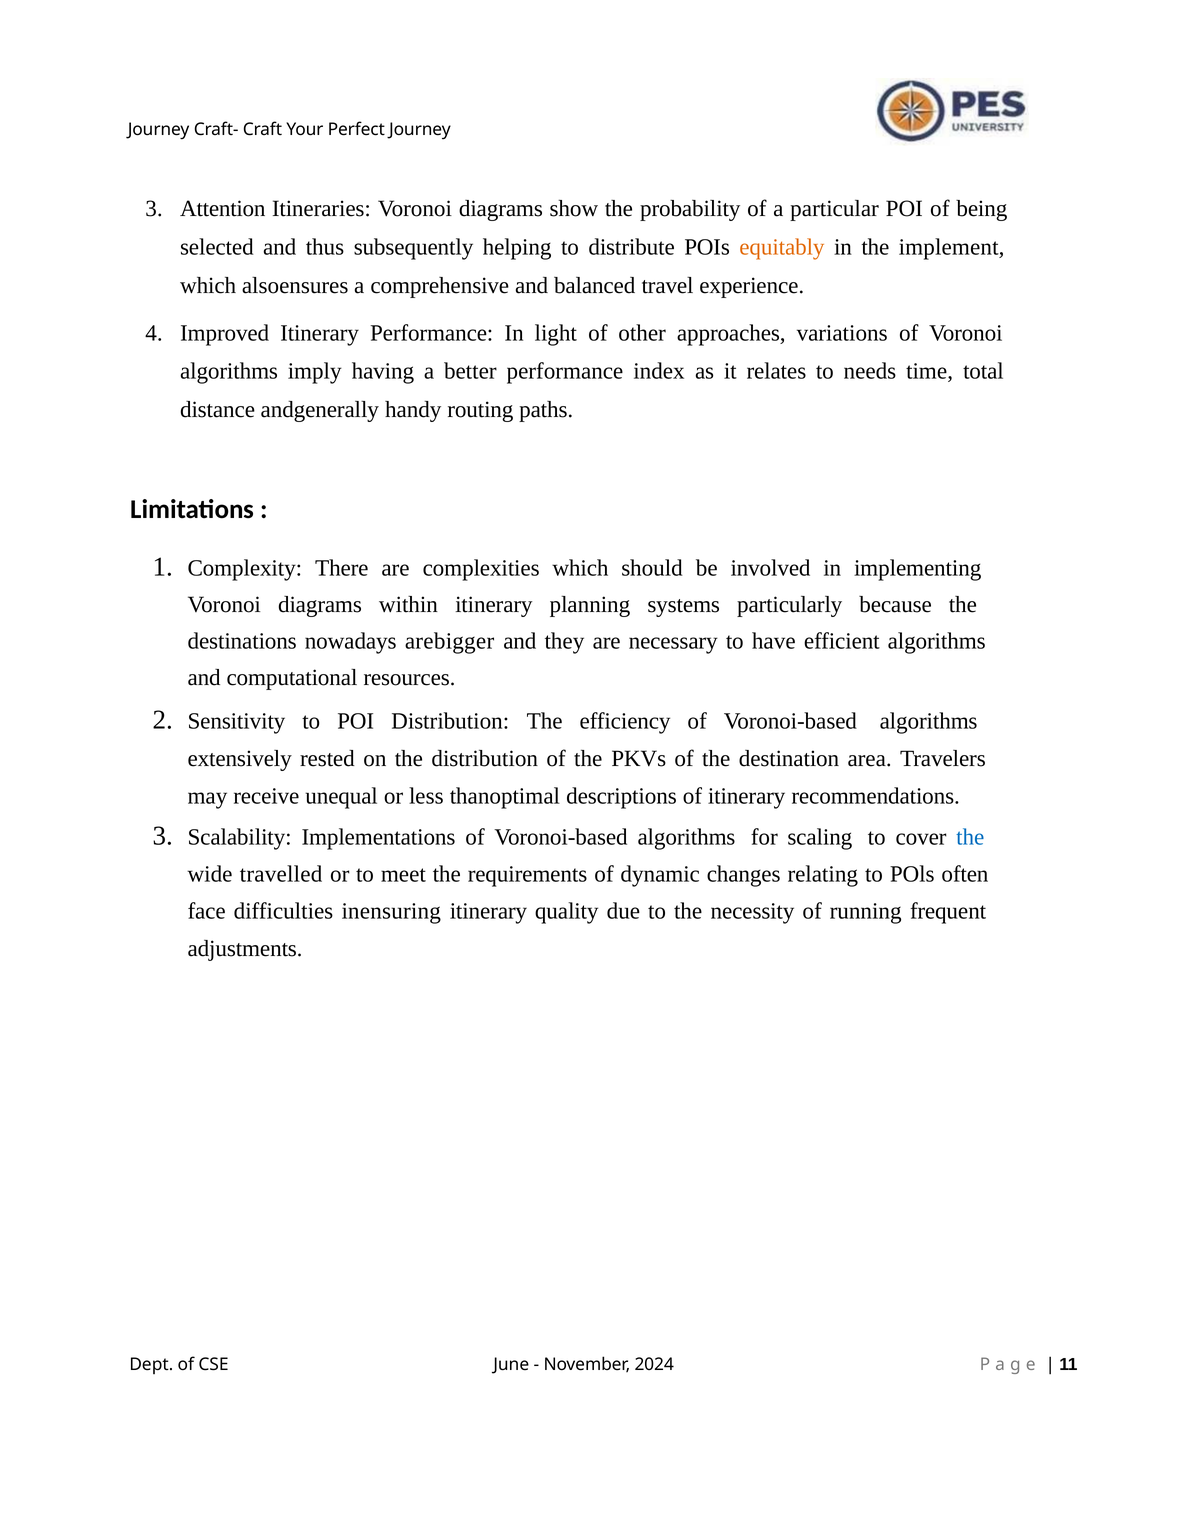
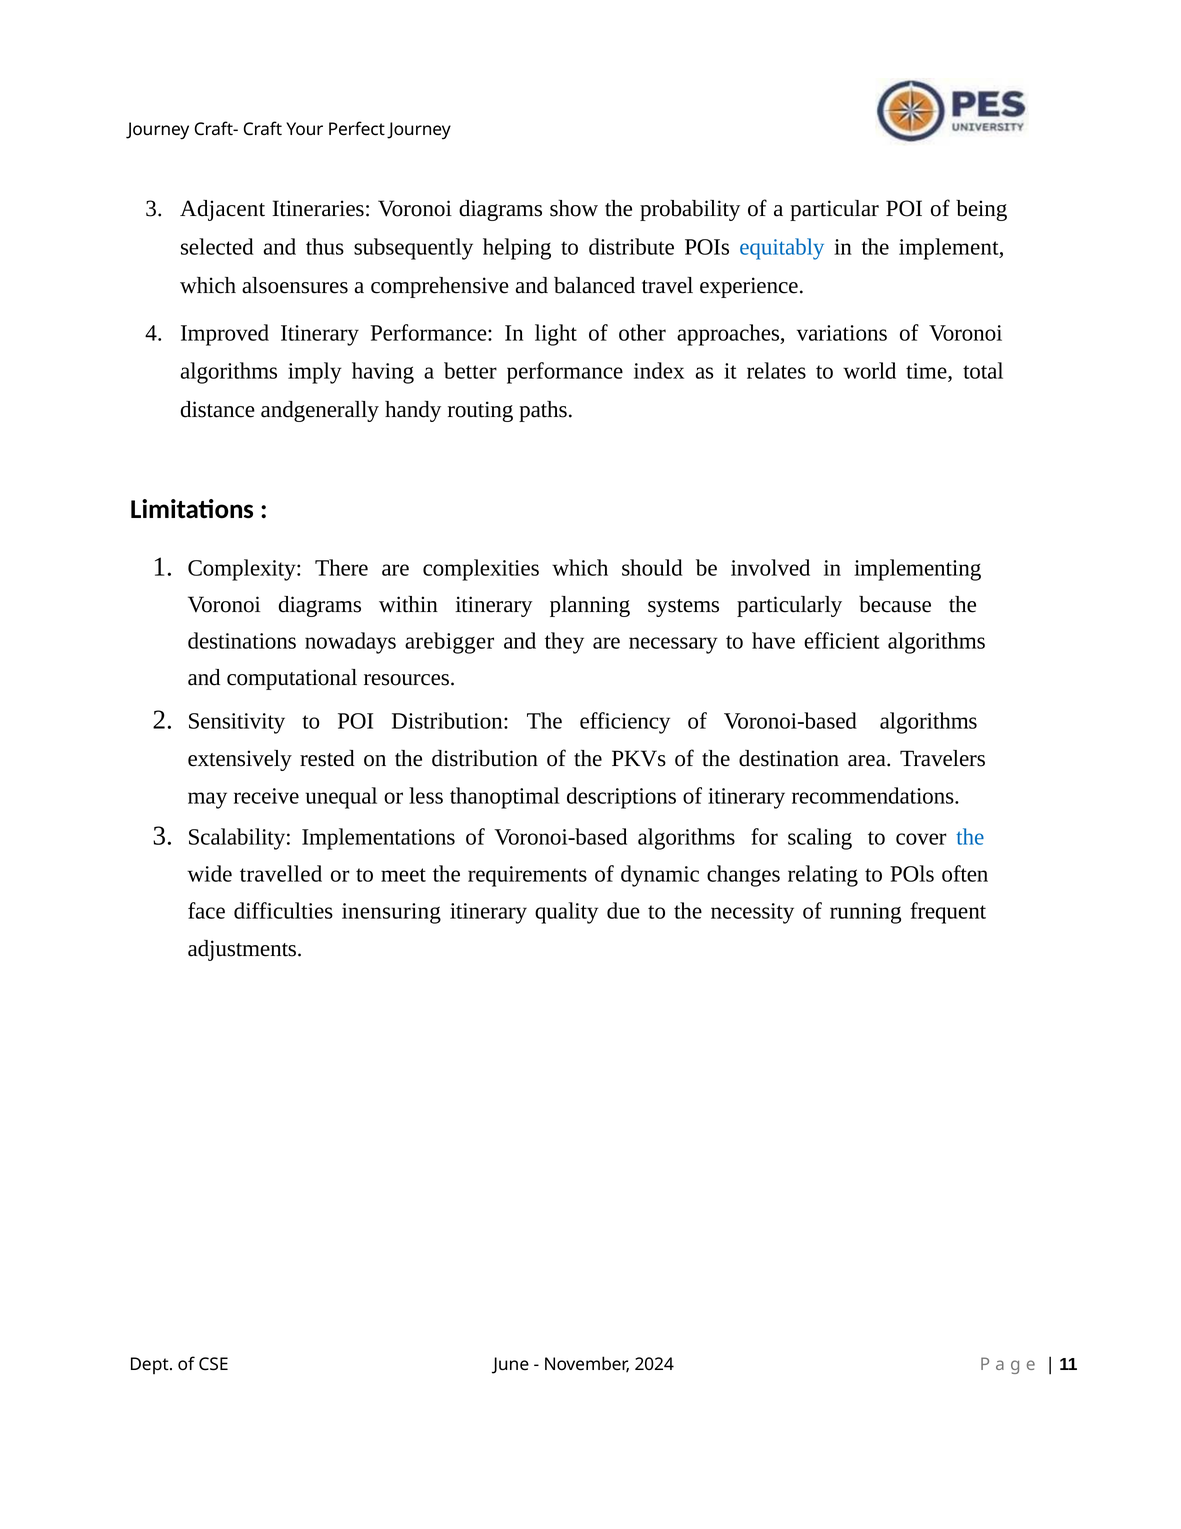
Attention: Attention -> Adjacent (223, 209)
equitably colour: orange -> blue (782, 247)
needs: needs -> world (870, 371)
